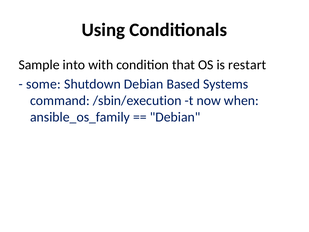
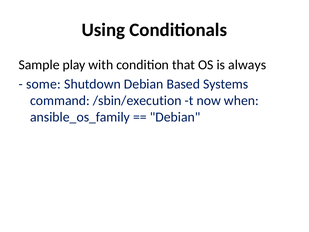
into: into -> play (74, 65)
restart: restart -> always (247, 65)
